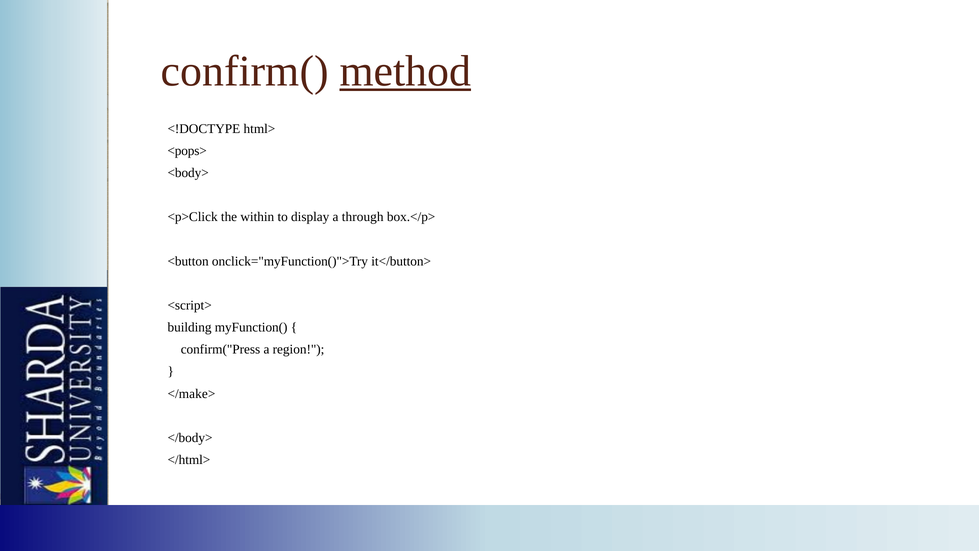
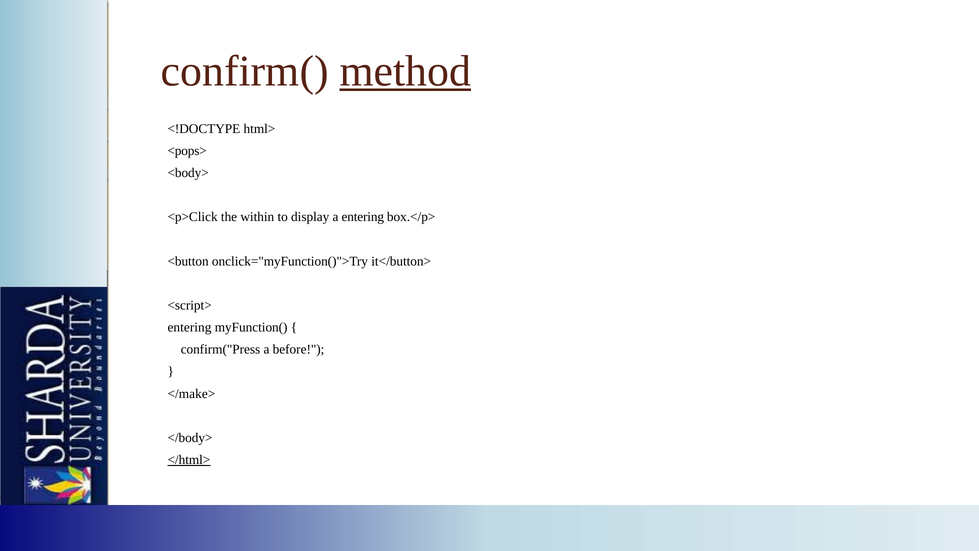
a through: through -> entering (363, 217)
building: building -> entering (189, 327)
region: region -> before (299, 349)
</html> underline: none -> present (189, 460)
